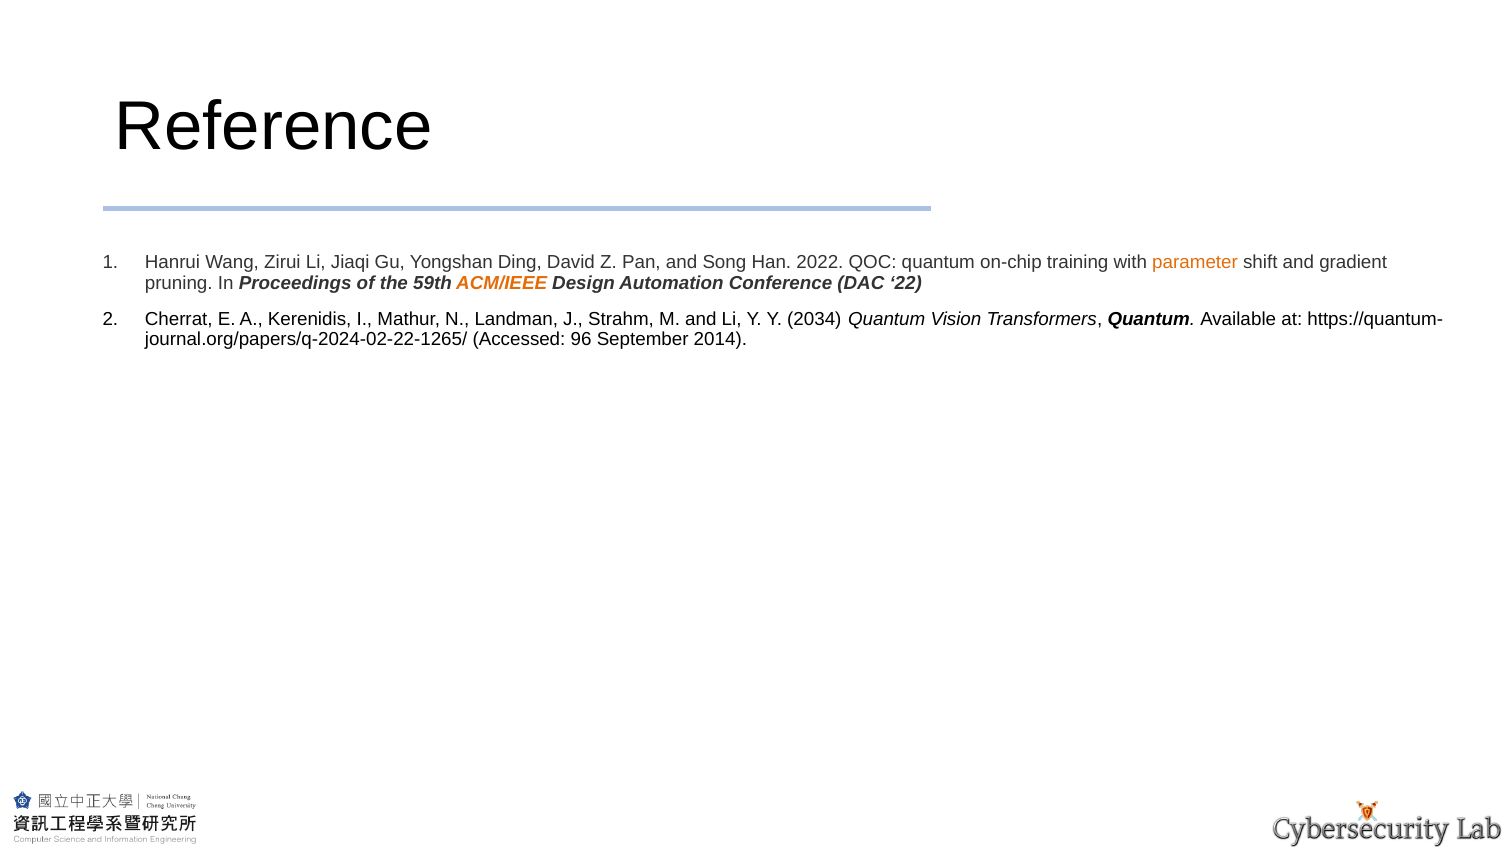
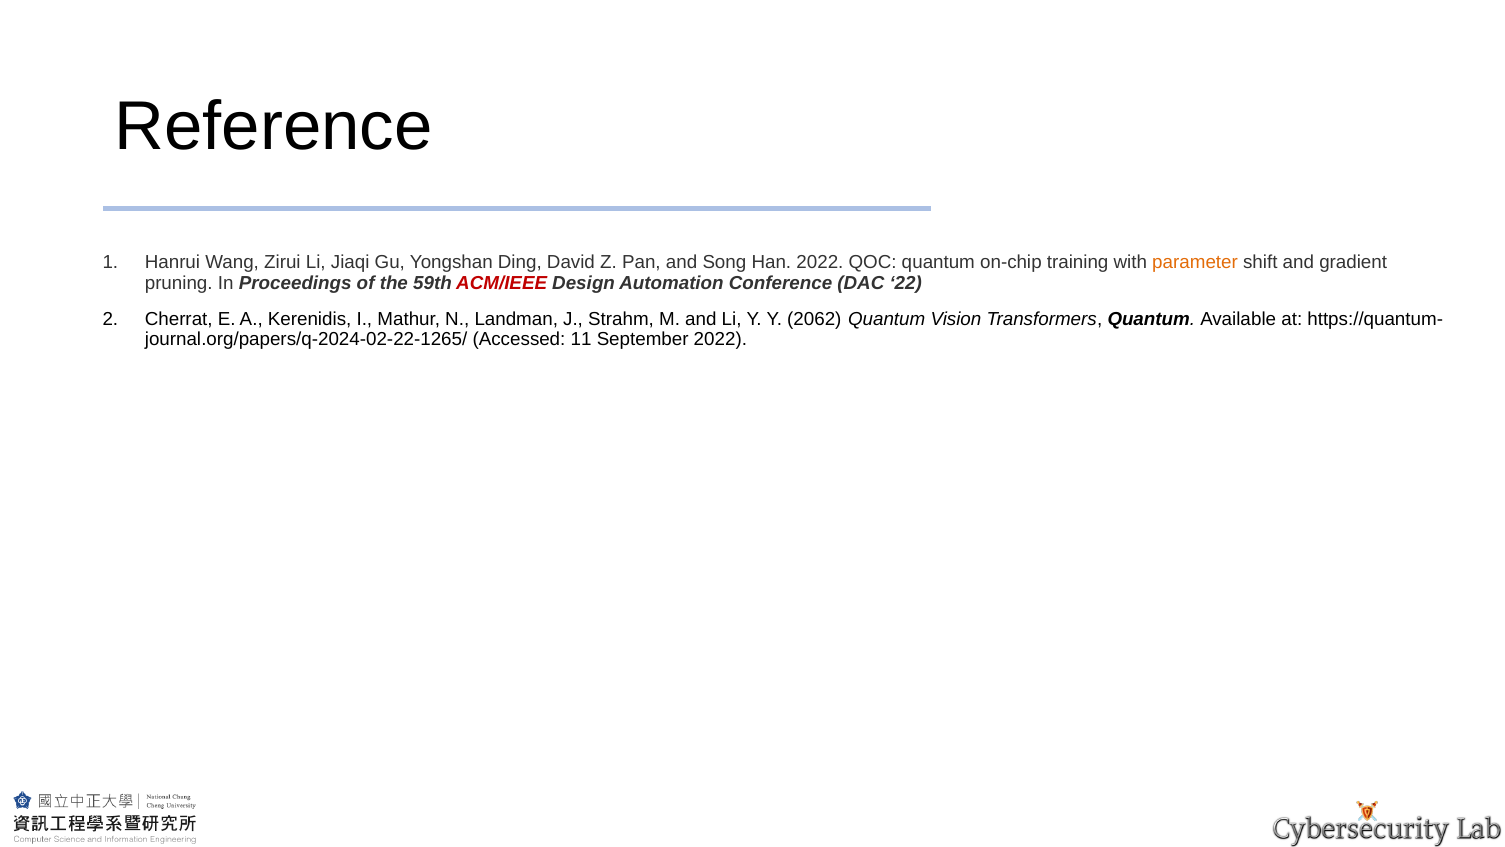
ACM/IEEE colour: orange -> red (502, 283)
2034: 2034 -> 2062 (814, 319)
96: 96 -> 11 (581, 339)
September 2014: 2014 -> 2022 (720, 339)
